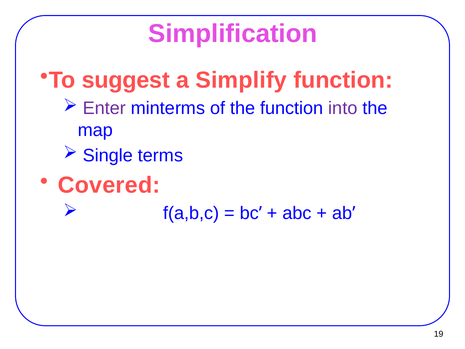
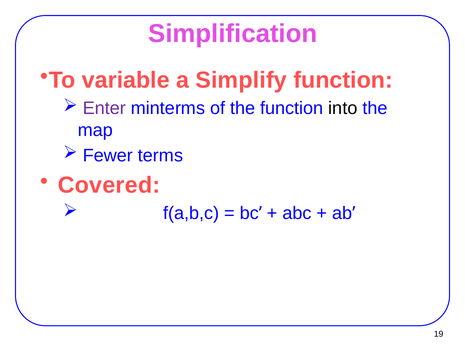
suggest: suggest -> variable (126, 80)
into colour: purple -> black (343, 108)
Single: Single -> Fewer (108, 155)
